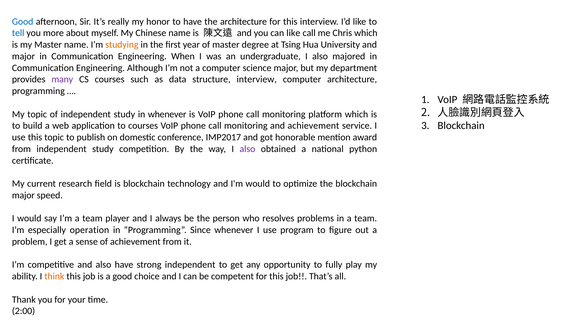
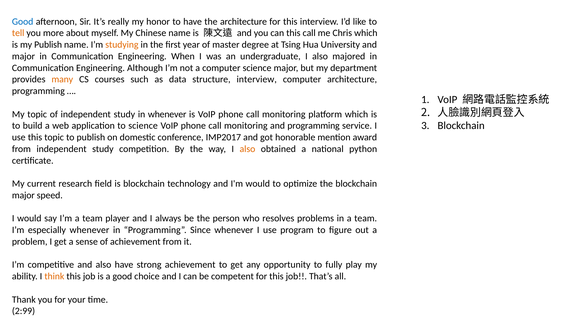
tell colour: blue -> orange (18, 33)
can like: like -> this (293, 33)
my Master: Master -> Publish (48, 45)
many colour: purple -> orange (62, 79)
to courses: courses -> science (143, 126)
and achievement: achievement -> programming (314, 126)
also colour: purple -> orange (247, 149)
especially operation: operation -> whenever (89, 230)
strong independent: independent -> achievement (190, 265)
2:00: 2:00 -> 2:99 (24, 311)
